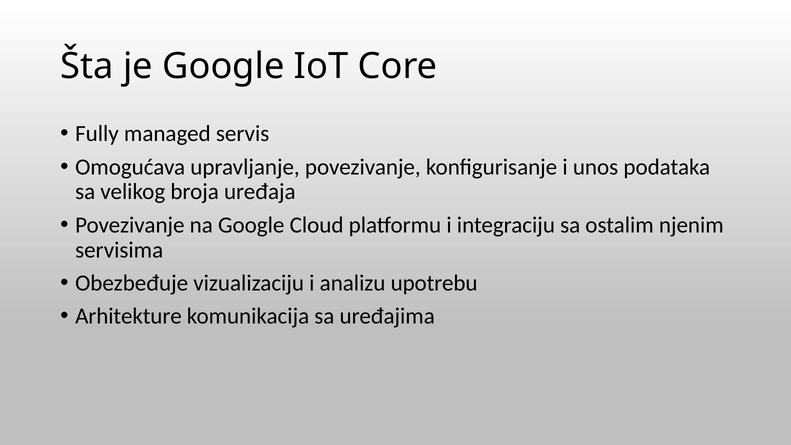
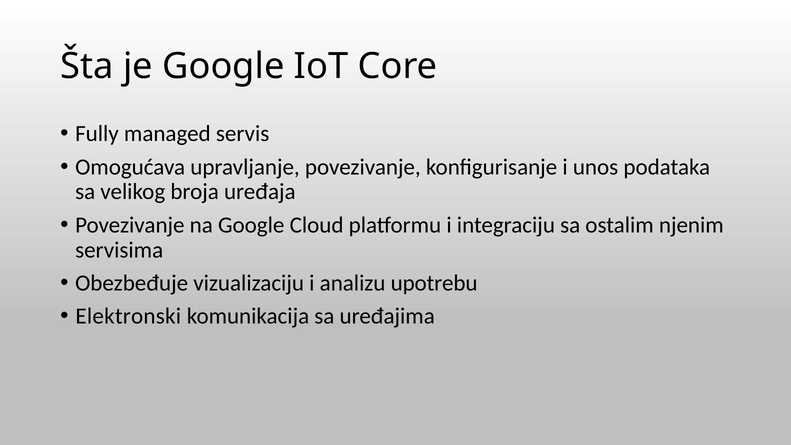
Arhitekture: Arhitekture -> Elektronski (128, 316)
